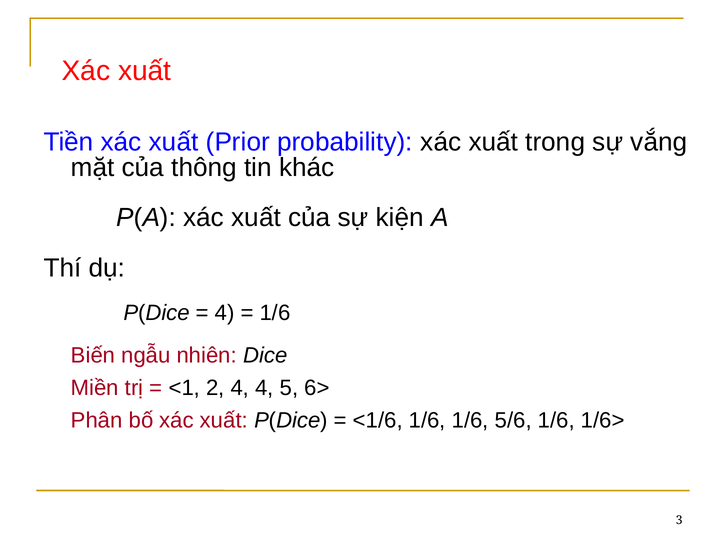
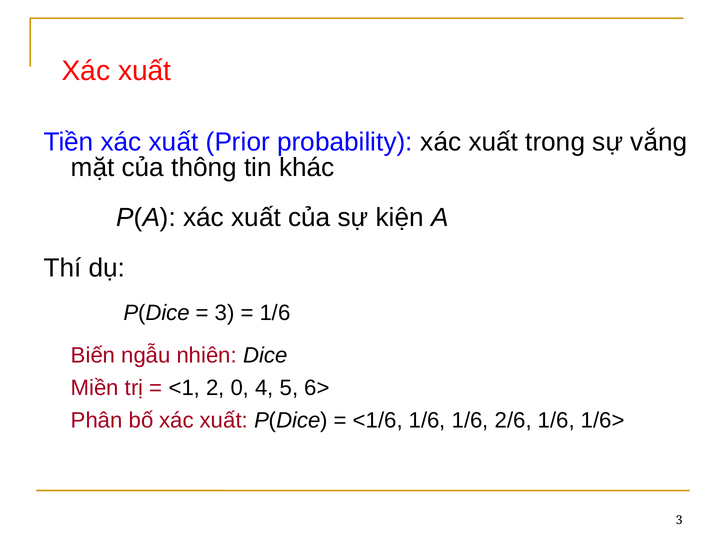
4: 4 -> 3 (225, 313)
2 4: 4 -> 0 (240, 388)
5/6: 5/6 -> 2/6 (513, 420)
